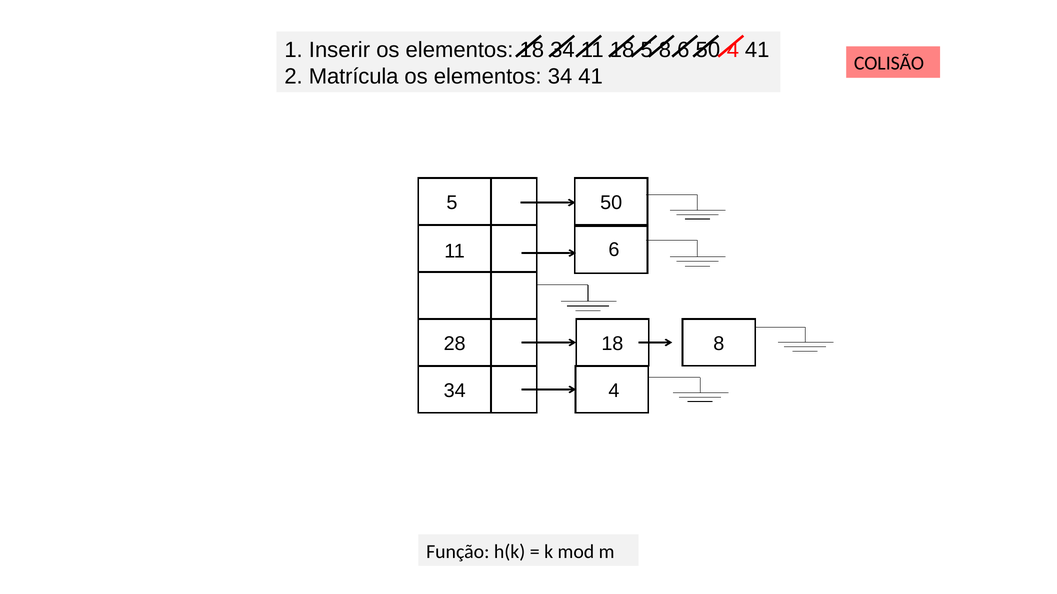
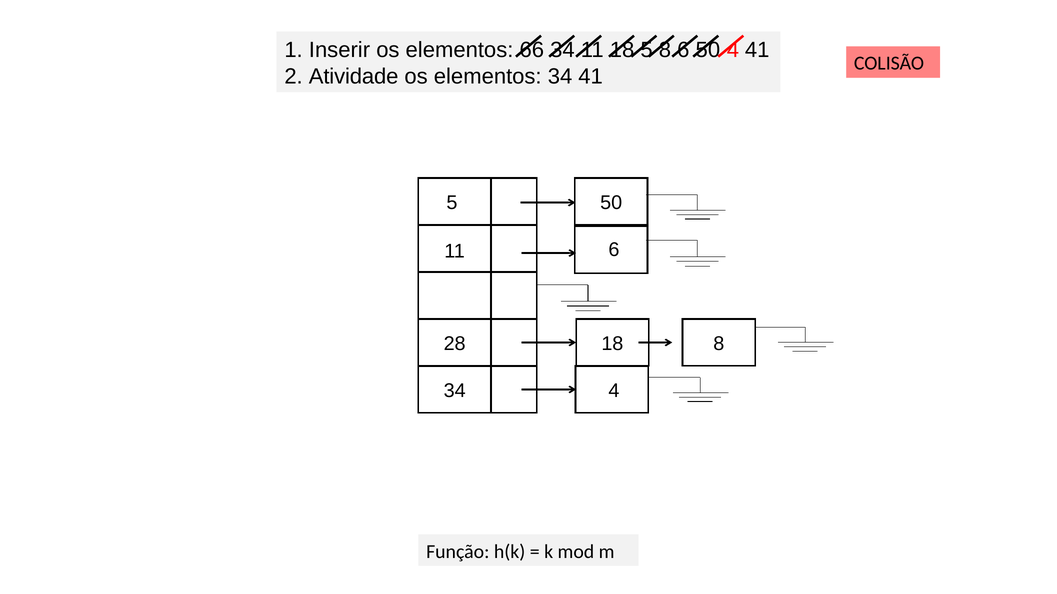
elementos 18: 18 -> 66 (532, 50)
Matrícula: Matrícula -> Atividade (354, 77)
